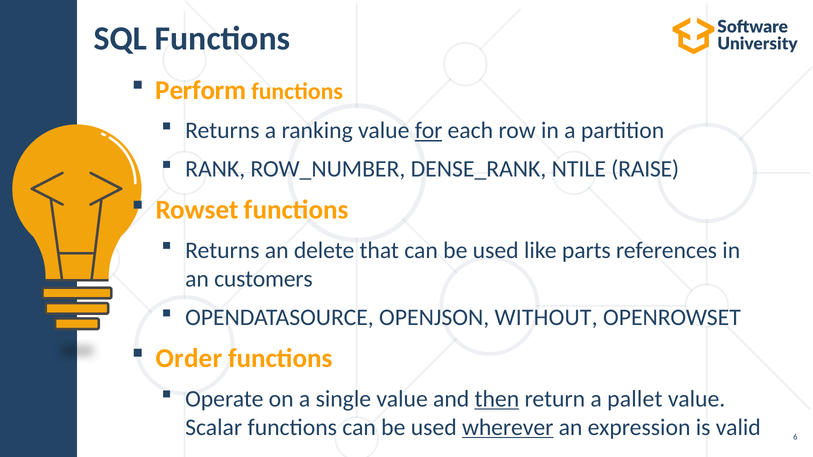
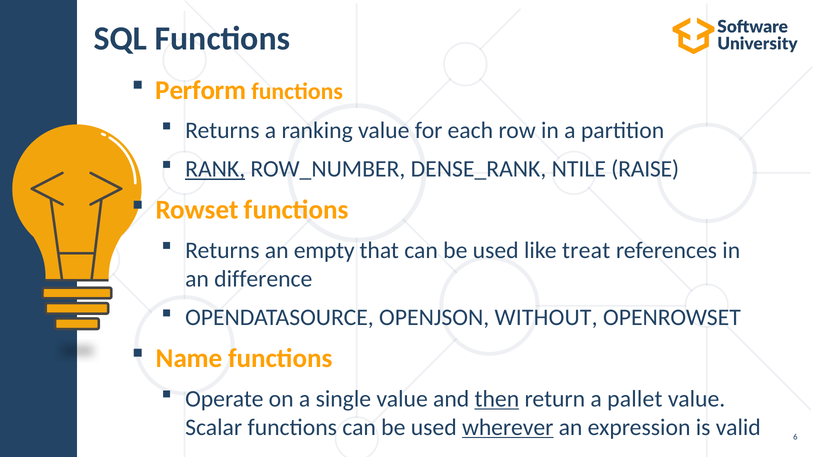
for underline: present -> none (429, 131)
RANK underline: none -> present (215, 169)
delete: delete -> empty (324, 251)
parts: parts -> treat (586, 251)
customers: customers -> difference (263, 279)
Order: Order -> Name (189, 359)
